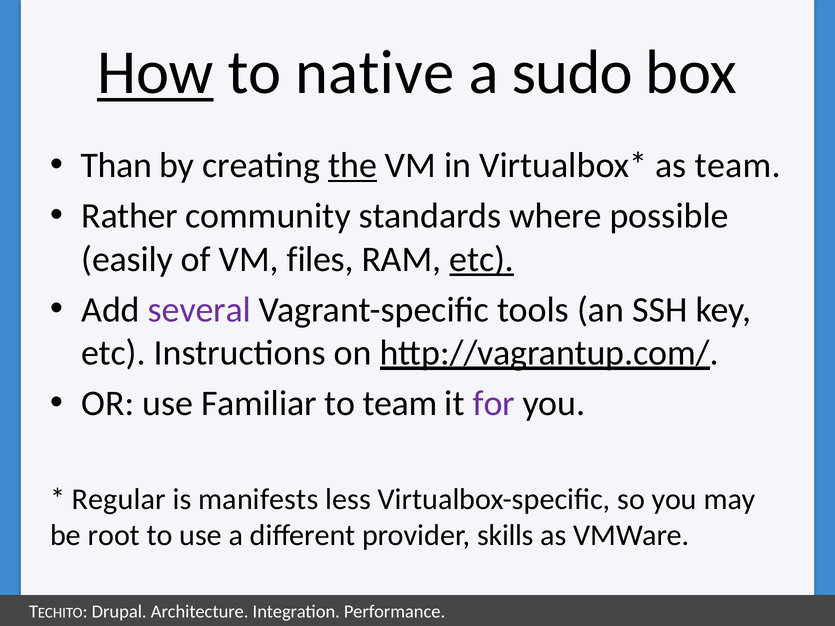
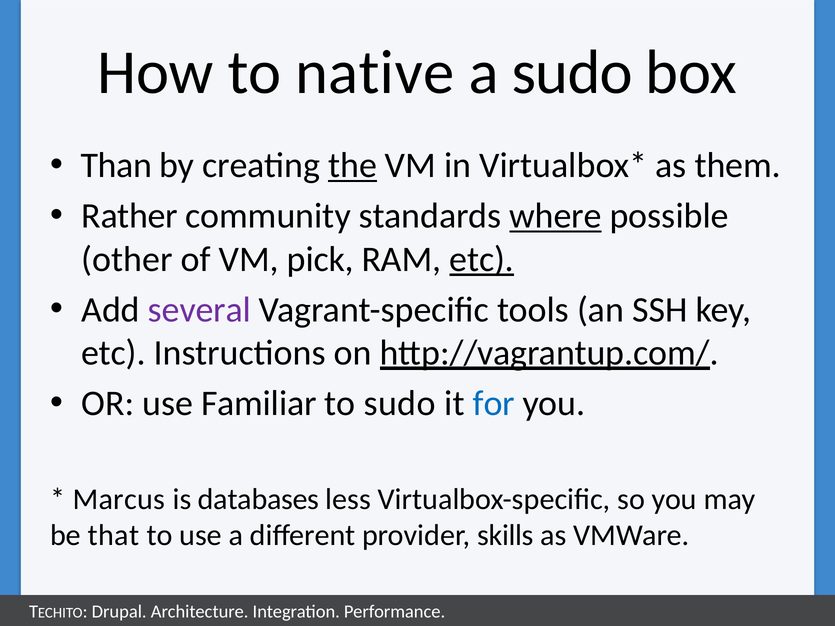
How underline: present -> none (155, 73)
as team: team -> them (738, 166)
where underline: none -> present (555, 216)
easily: easily -> other (127, 259)
files: files -> pick (320, 259)
to team: team -> sudo (400, 404)
for colour: purple -> blue (494, 404)
Regular: Regular -> Marcus (119, 500)
manifests: manifests -> databases (259, 500)
root: root -> that (114, 536)
